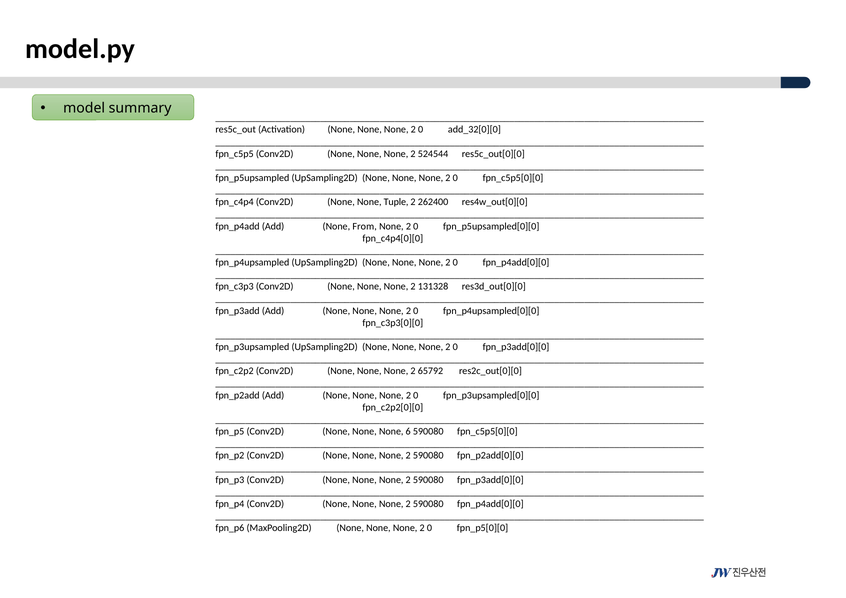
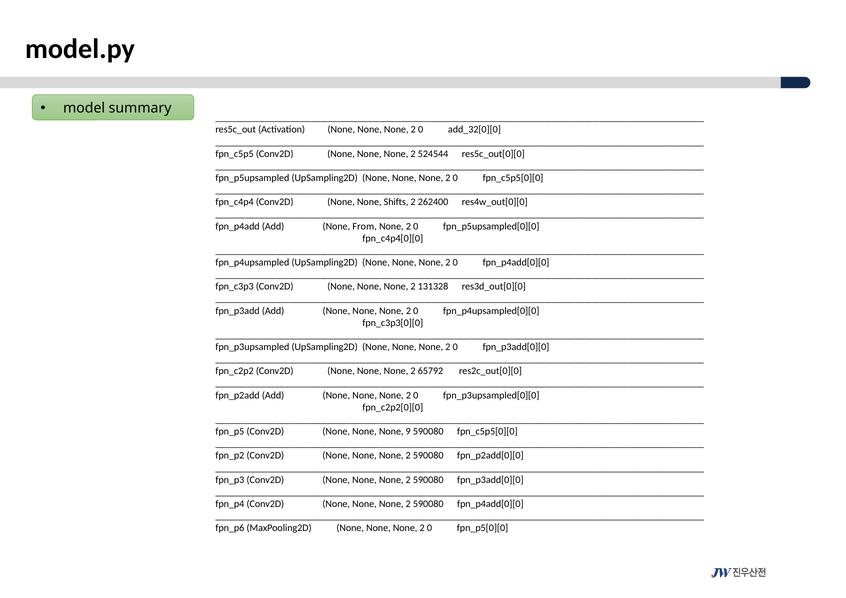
Tuple: Tuple -> Shifts (396, 202)
6: 6 -> 9 (408, 432)
